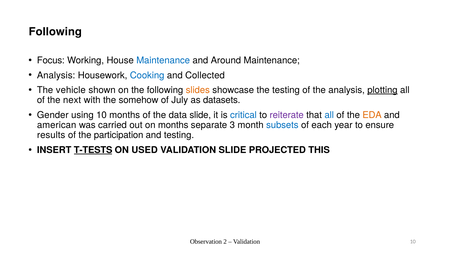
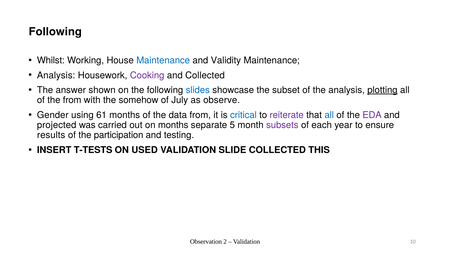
Focus: Focus -> Whilst (51, 60)
Around: Around -> Validity (226, 60)
Cooking colour: blue -> purple (147, 75)
vehicle: vehicle -> answer (71, 90)
slides colour: orange -> blue (198, 90)
the testing: testing -> subset (286, 90)
the next: next -> from (72, 100)
datasets: datasets -> observe (222, 100)
using 10: 10 -> 61 (101, 115)
data slide: slide -> from (200, 115)
EDA colour: orange -> purple (372, 115)
american: american -> projected (57, 125)
3: 3 -> 5 (232, 125)
subsets colour: blue -> purple (282, 125)
T-TESTS underline: present -> none (93, 150)
SLIDE PROJECTED: PROJECTED -> COLLECTED (277, 150)
